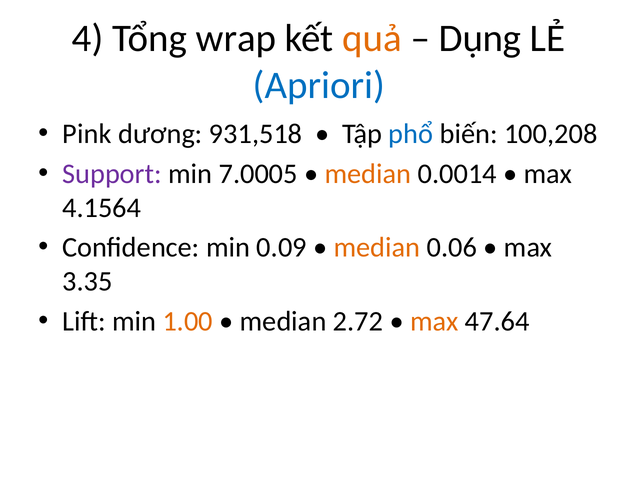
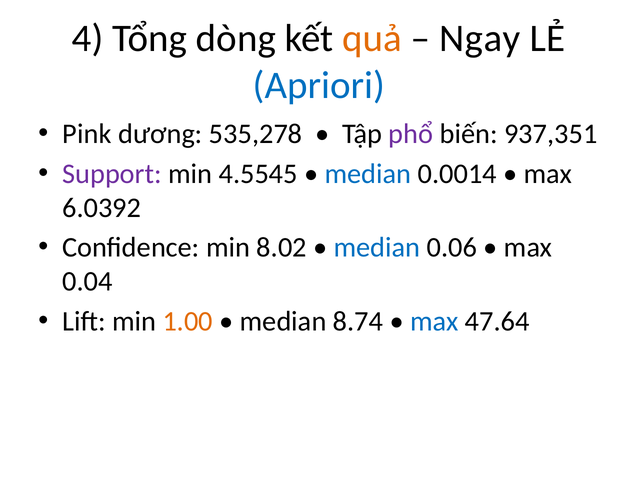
wrap: wrap -> dòng (236, 38)
Dụng: Dụng -> Ngay (480, 38)
931,518: 931,518 -> 535,278 (256, 134)
phổ colour: blue -> purple (411, 134)
100,208: 100,208 -> 937,351 (551, 134)
7.0005: 7.0005 -> 4.5545 (258, 174)
median colour: orange -> blue (368, 174)
4.1564: 4.1564 -> 6.0392 (102, 208)
0.09: 0.09 -> 8.02 (282, 247)
median colour: orange -> blue (377, 247)
3.35: 3.35 -> 0.04 (87, 281)
2.72: 2.72 -> 8.74 (358, 321)
max colour: orange -> blue (434, 321)
